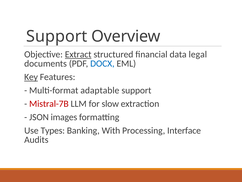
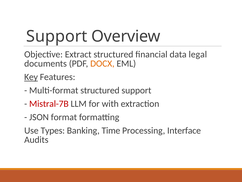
Extract underline: present -> none (78, 54)
DOCX colour: blue -> orange (102, 63)
Multi-format adaptable: adaptable -> structured (100, 90)
slow: slow -> with (110, 104)
images: images -> format (64, 117)
With: With -> Time (111, 130)
